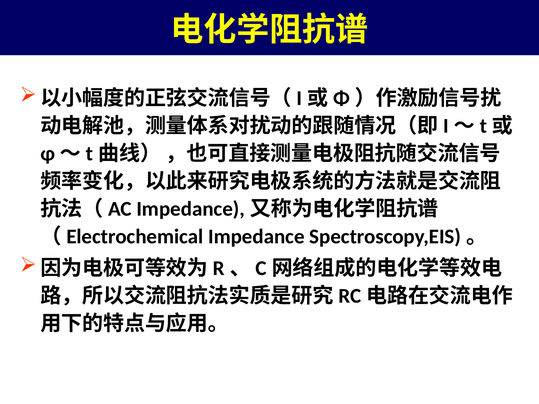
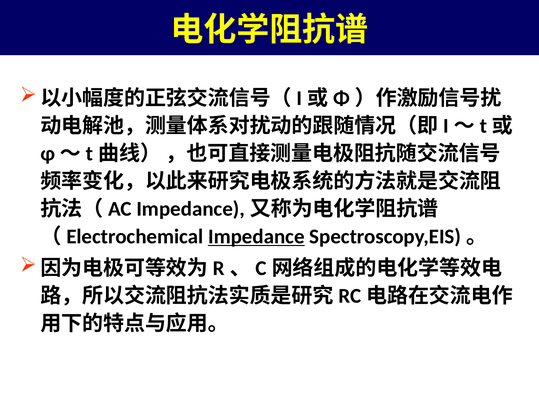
Impedance underline: none -> present (256, 237)
